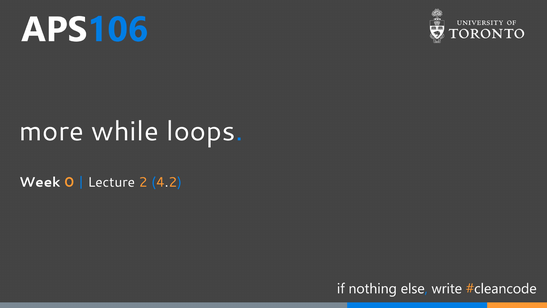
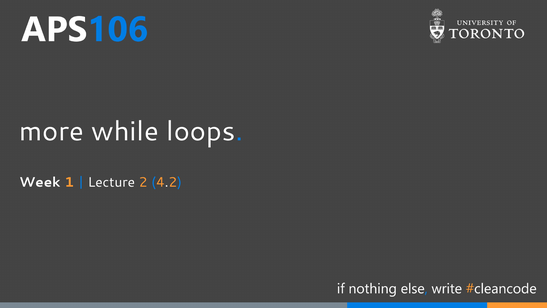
0: 0 -> 1 (69, 182)
